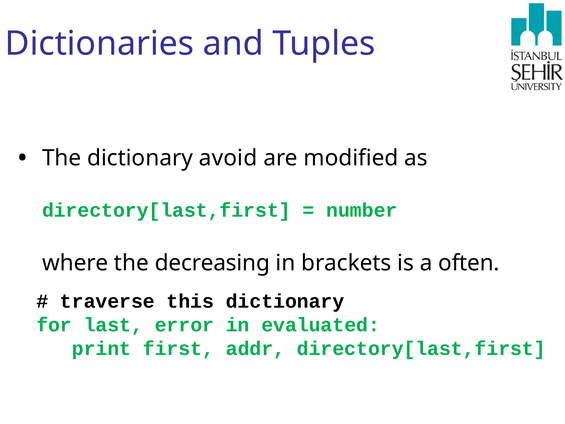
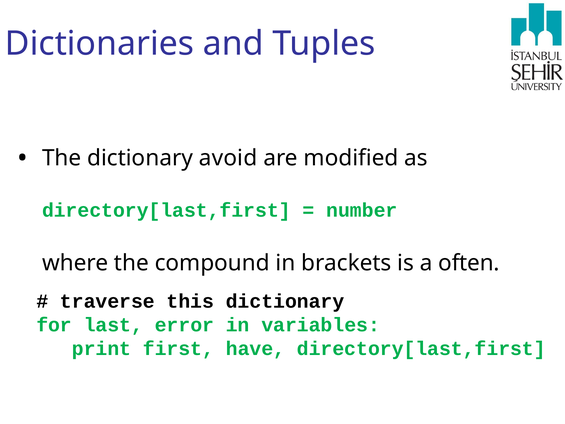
decreasing: decreasing -> compound (212, 263)
evaluated: evaluated -> variables (321, 325)
addr: addr -> have (256, 348)
